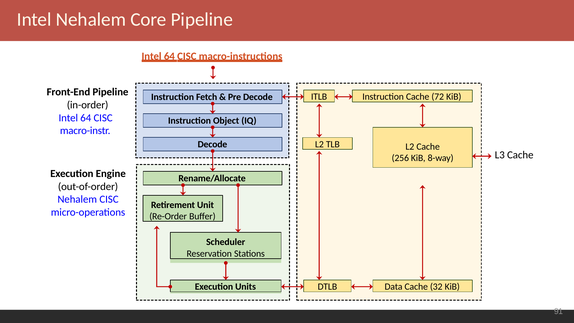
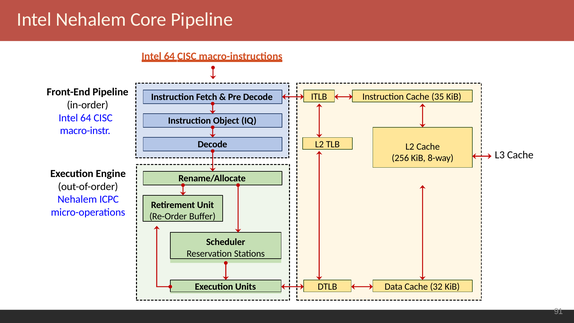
72: 72 -> 35 (438, 97)
Nehalem CISC: CISC -> ICPC (109, 199)
